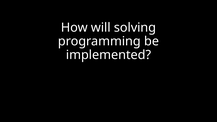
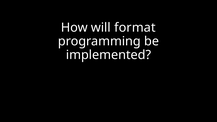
solving: solving -> format (135, 28)
